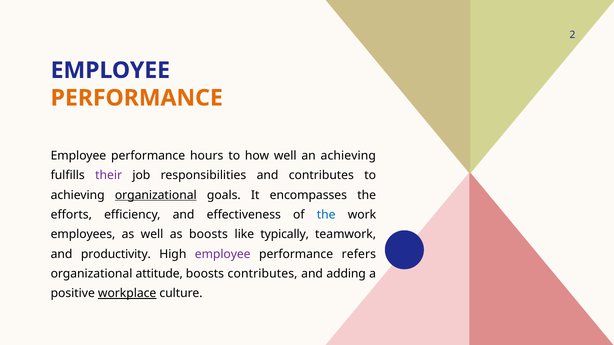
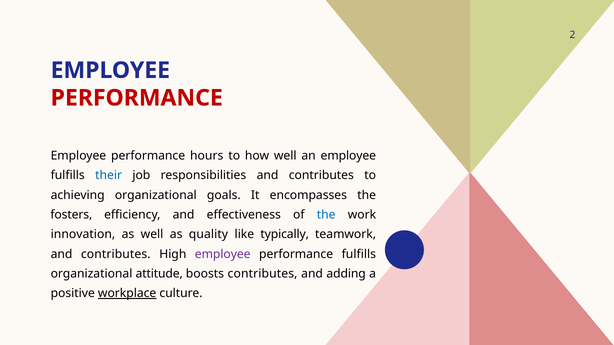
PERFORMANCE colour: orange -> red (137, 98)
an achieving: achieving -> employee (348, 156)
their colour: purple -> blue (109, 176)
organizational underline: present -> none (156, 195)
efforts: efforts -> fosters (71, 215)
employees: employees -> innovation (83, 235)
as boosts: boosts -> quality (208, 235)
productivity: productivity -> contributes (116, 254)
performance refers: refers -> fulfills (359, 254)
